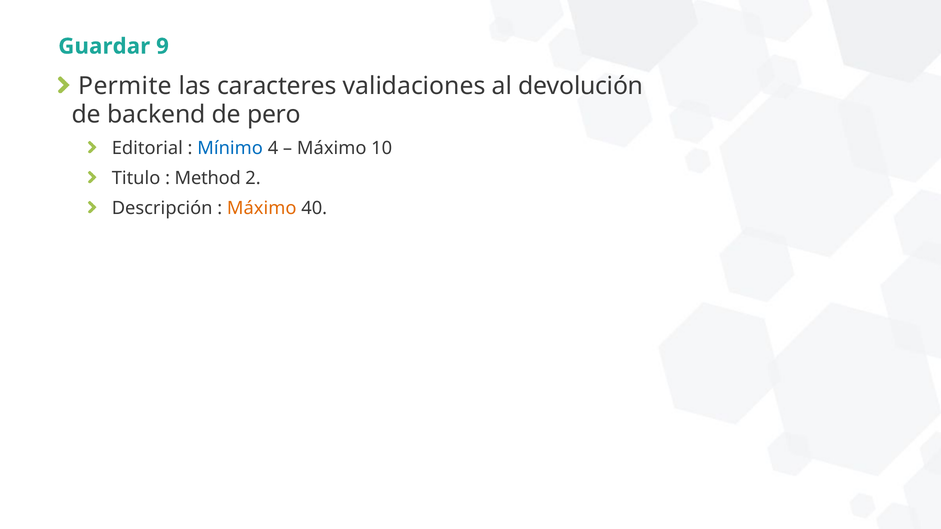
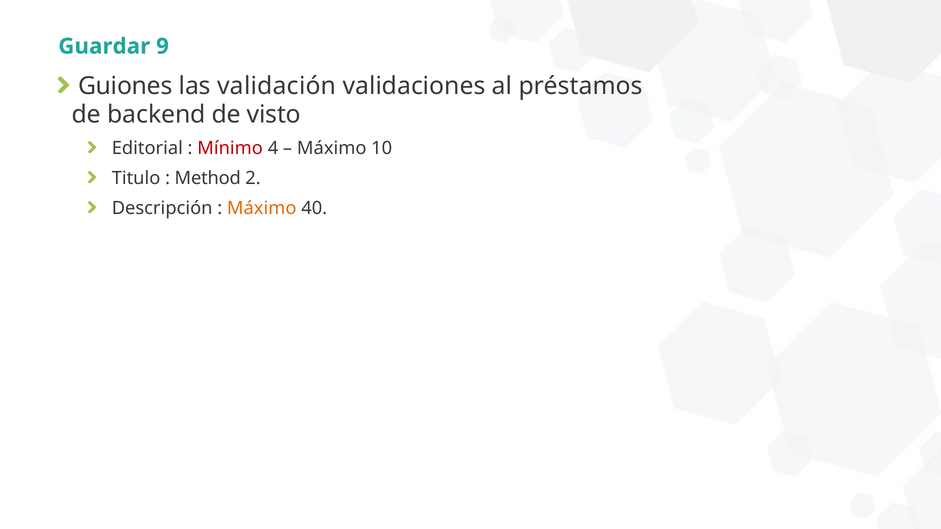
Permite: Permite -> Guiones (125, 86)
caracteres: caracteres -> validación (277, 86)
devolución: devolución -> préstamos (581, 86)
pero: pero -> visto (274, 114)
Mínimo colour: blue -> red (230, 148)
